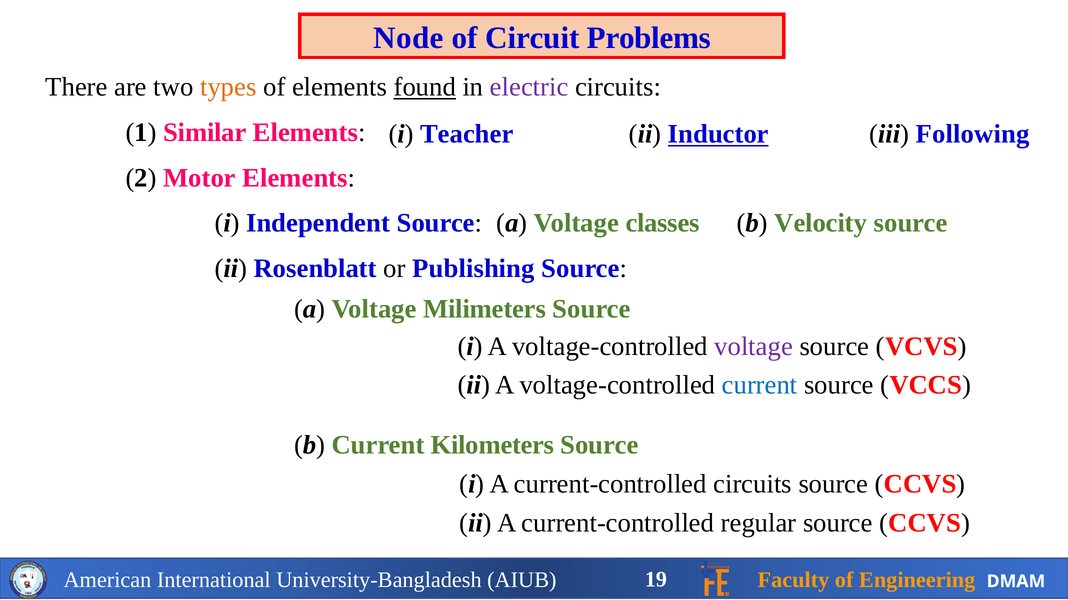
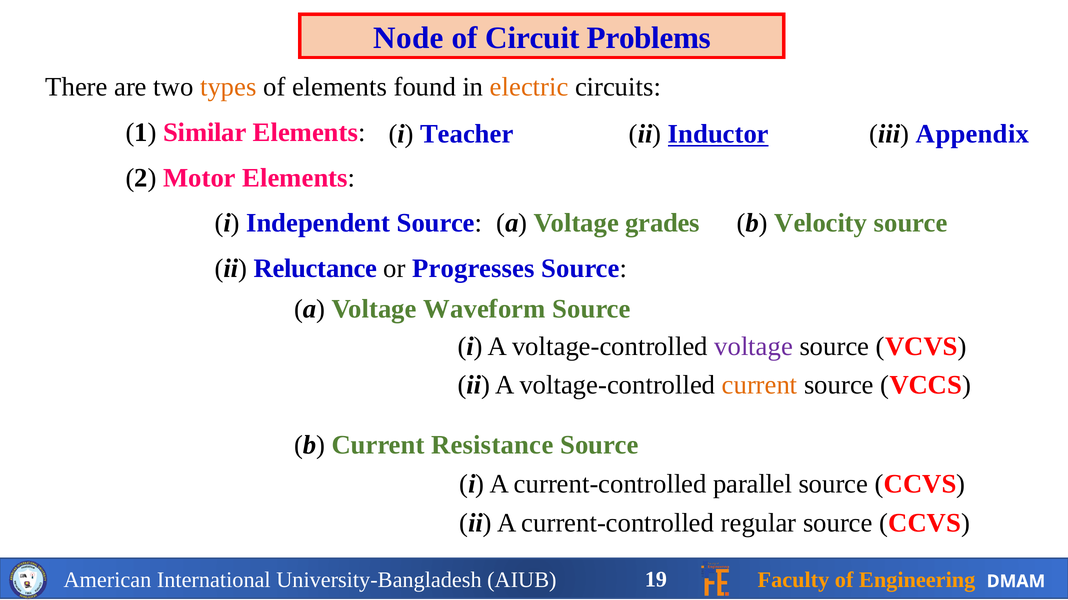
found underline: present -> none (425, 87)
electric colour: purple -> orange (529, 87)
Following: Following -> Appendix (973, 134)
classes: classes -> grades (663, 223)
Rosenblatt: Rosenblatt -> Reluctance (315, 269)
Publishing: Publishing -> Progresses (474, 269)
Milimeters: Milimeters -> Waveform (484, 310)
current colour: blue -> orange (760, 386)
Kilometers: Kilometers -> Resistance (492, 446)
current-controlled circuits: circuits -> parallel (753, 485)
